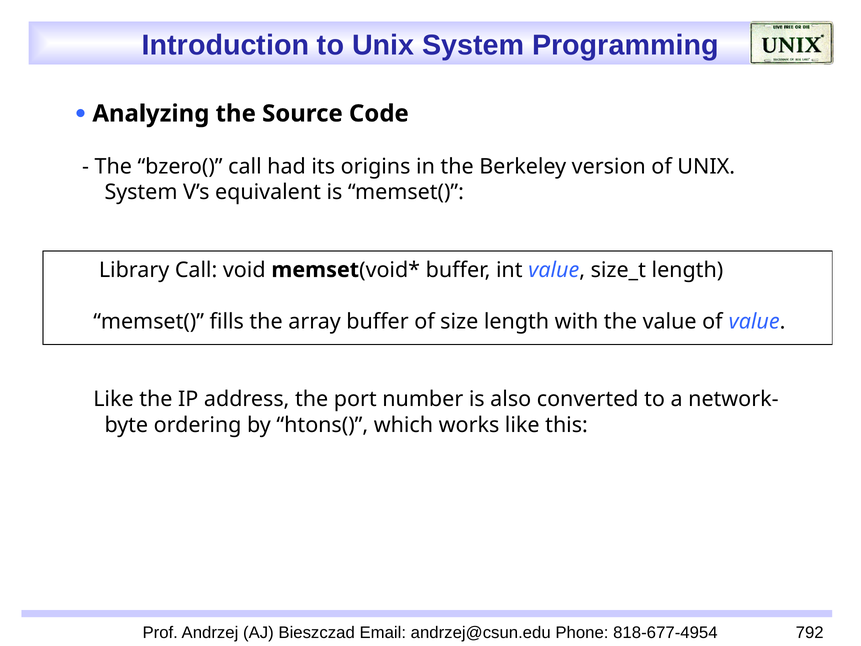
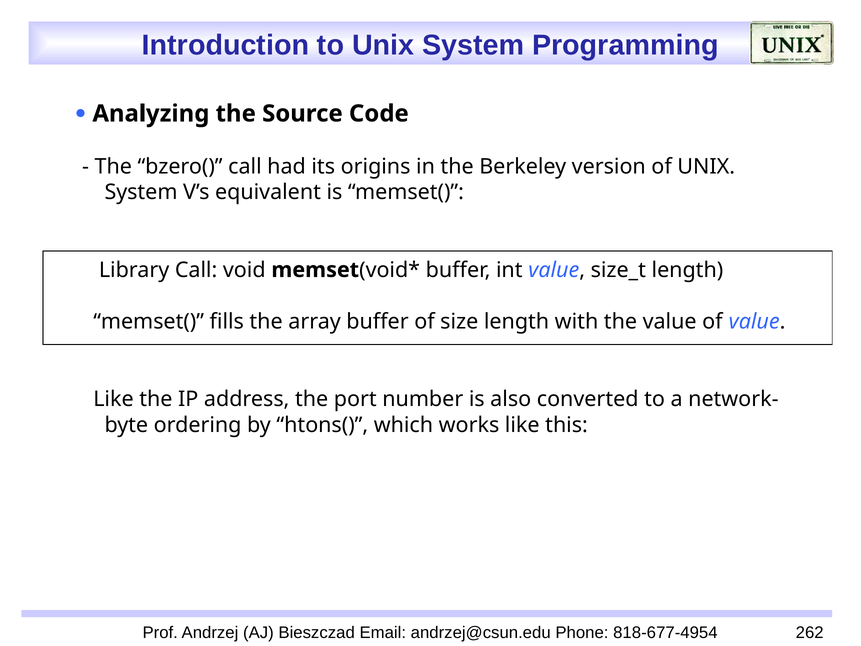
792: 792 -> 262 (810, 633)
